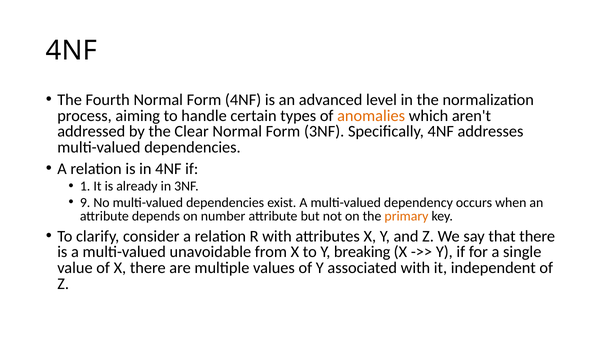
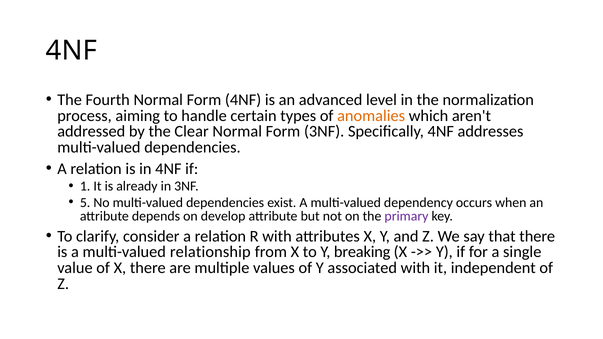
9: 9 -> 5 (85, 203)
number: number -> develop (223, 216)
primary colour: orange -> purple (406, 216)
unavoidable: unavoidable -> relationship (210, 252)
